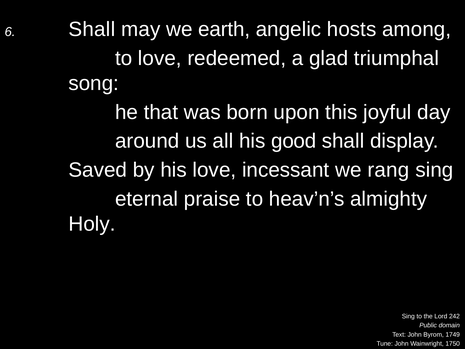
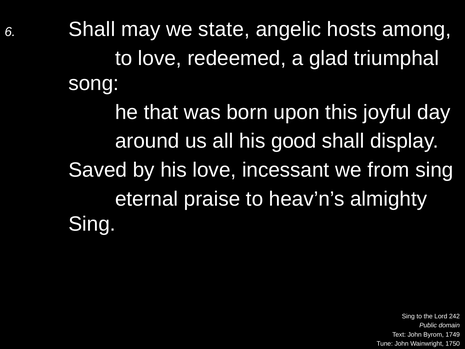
earth: earth -> state (224, 29)
rang: rang -> from (388, 170)
Holy: Holy -> Sing (92, 224)
